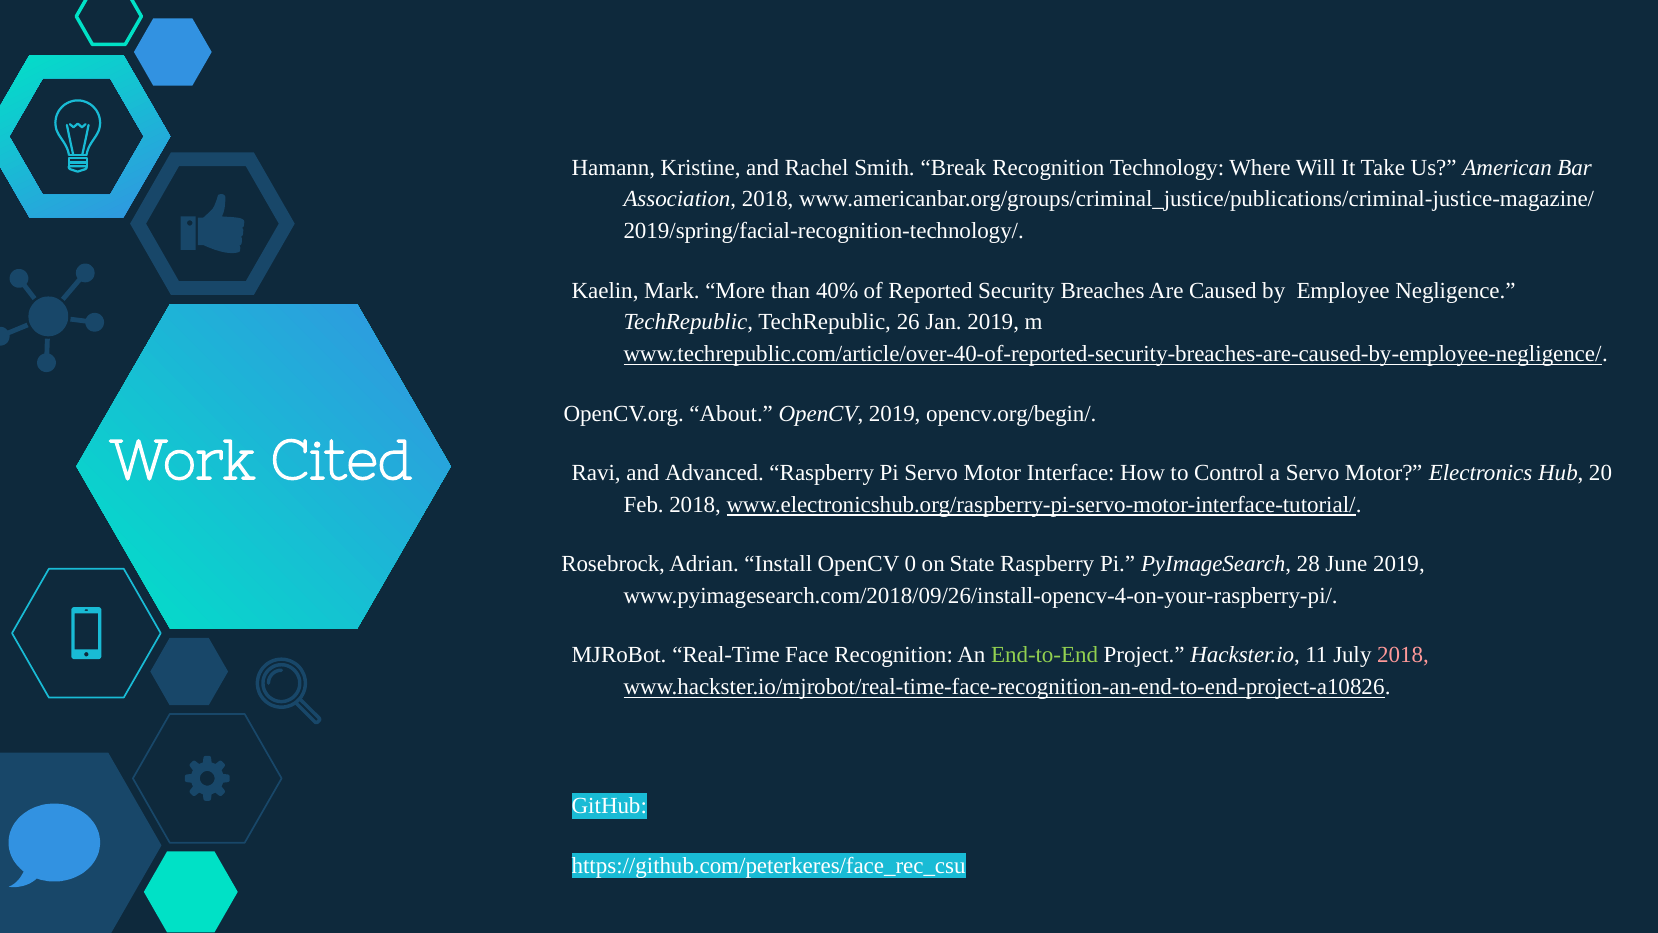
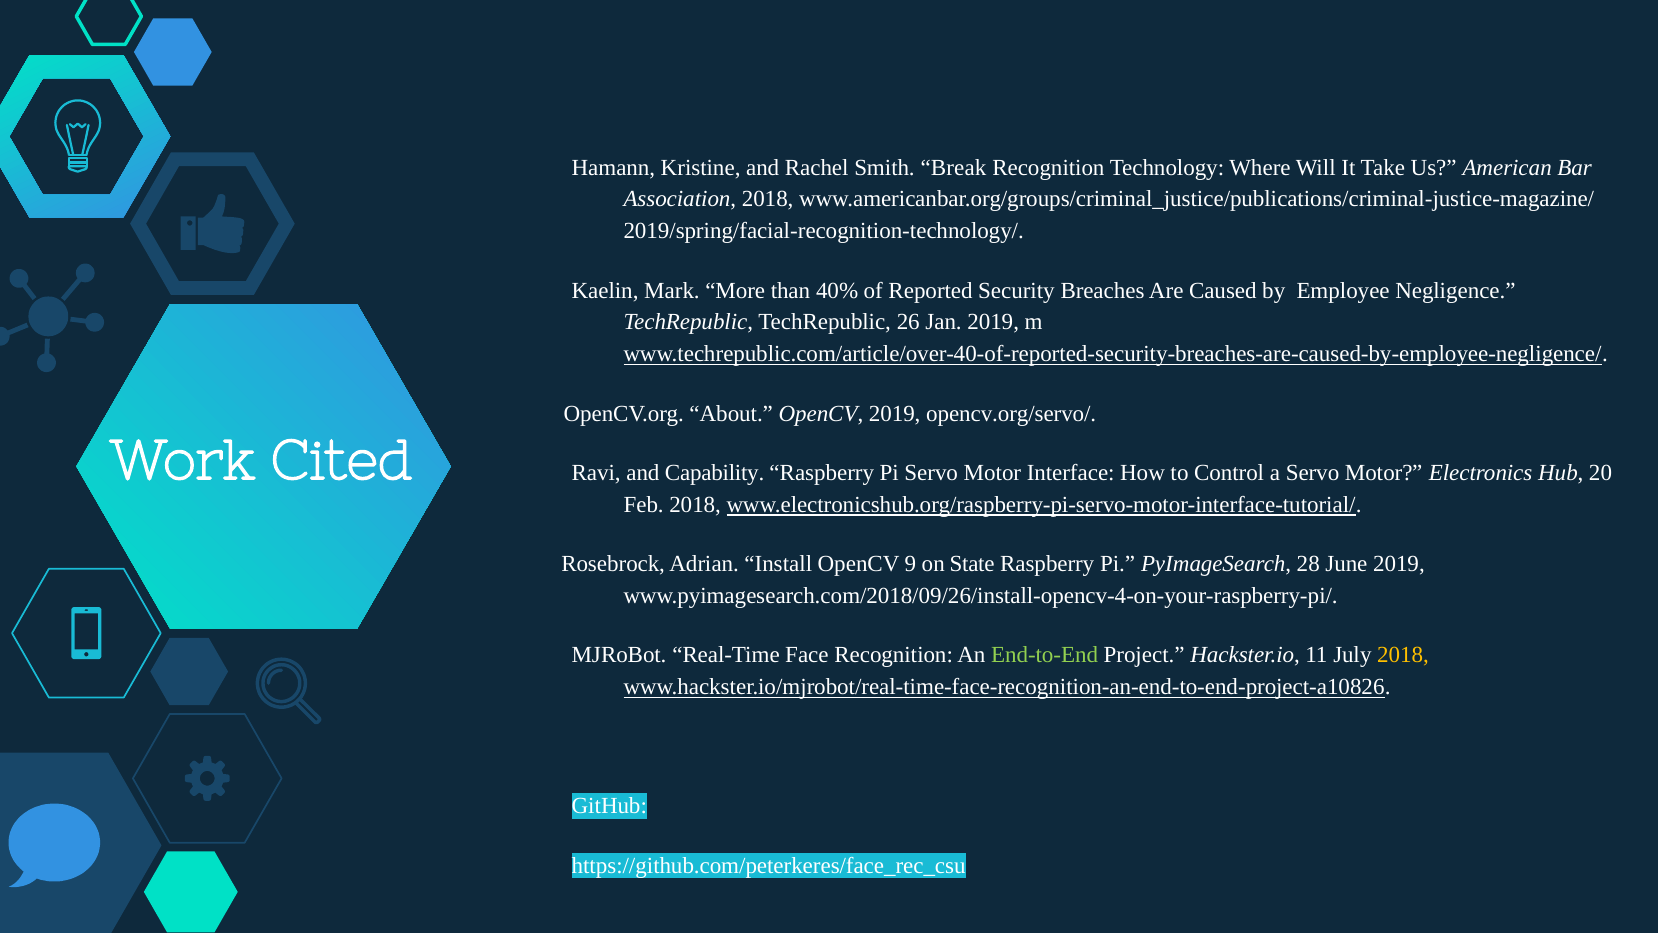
opencv.org/begin/: opencv.org/begin/ -> opencv.org/servo/ (1011, 413)
Advanced: Advanced -> Capability (715, 473)
0: 0 -> 9 (910, 564)
2018 colour: pink -> yellow (1403, 655)
